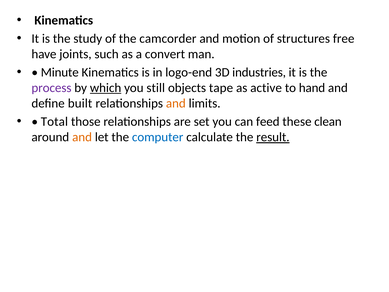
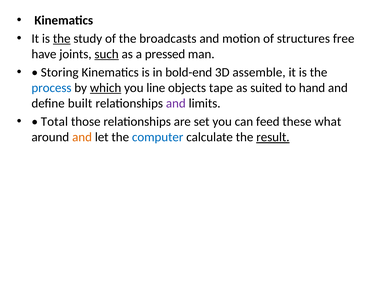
the underline: none -> present (62, 39)
camcorder: camcorder -> broadcasts (168, 39)
such underline: none -> present (107, 54)
convert: convert -> pressed (165, 54)
Minute: Minute -> Storing (60, 72)
logo-end: logo-end -> bold-end (189, 72)
industries: industries -> assemble (259, 72)
process colour: purple -> blue (51, 88)
still: still -> line (156, 88)
active: active -> suited (266, 88)
and colour: orange -> purple (176, 103)
clean: clean -> what (328, 121)
